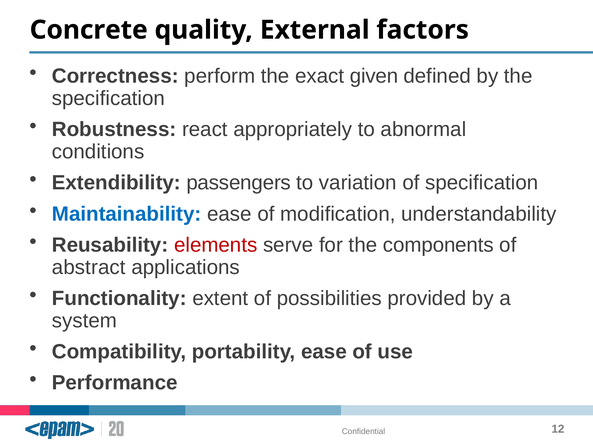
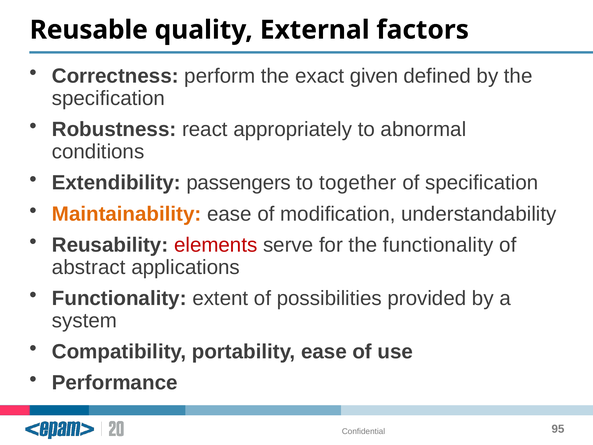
Concrete: Concrete -> Reusable (89, 30)
variation: variation -> together (358, 183)
Maintainability colour: blue -> orange (127, 214)
the components: components -> functionality (438, 245)
12: 12 -> 95 (558, 429)
